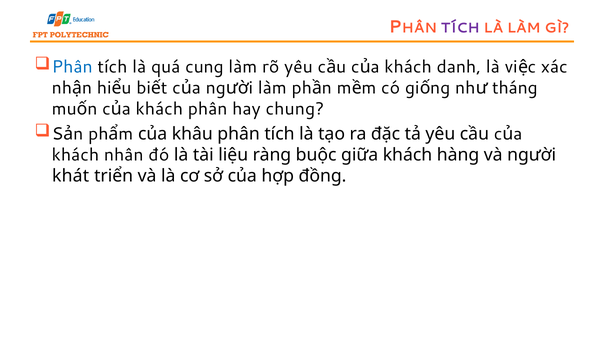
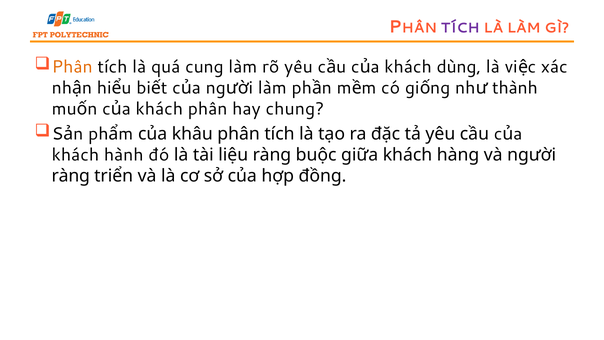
Phân colour: blue -> orange (72, 67)
danh: danh -> dùng (459, 67)
tháng: tháng -> thành (515, 88)
nhân: nhân -> hành (124, 155)
khát: khát -> ràng (71, 176)
